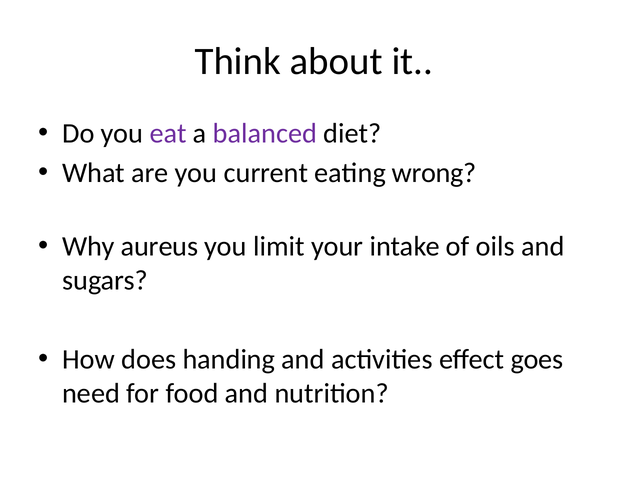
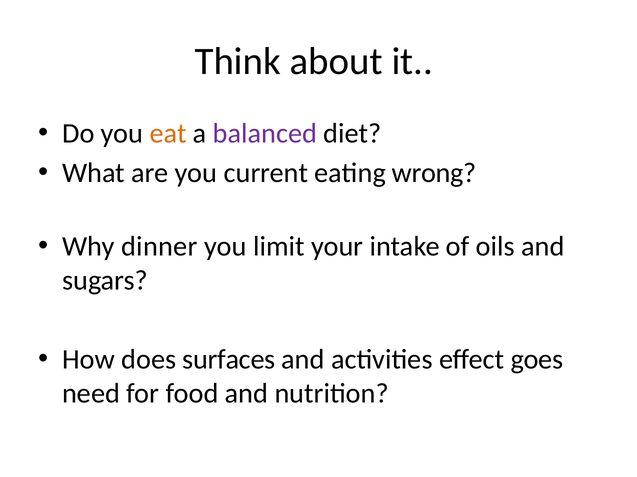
eat colour: purple -> orange (168, 134)
aureus: aureus -> dinner (159, 247)
handing: handing -> surfaces (229, 360)
